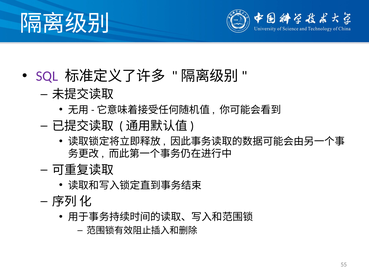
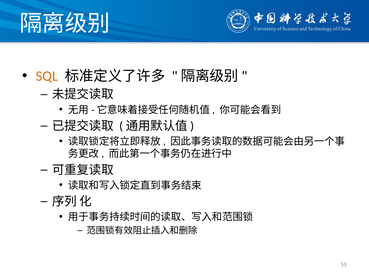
SQL colour: purple -> orange (47, 76)
